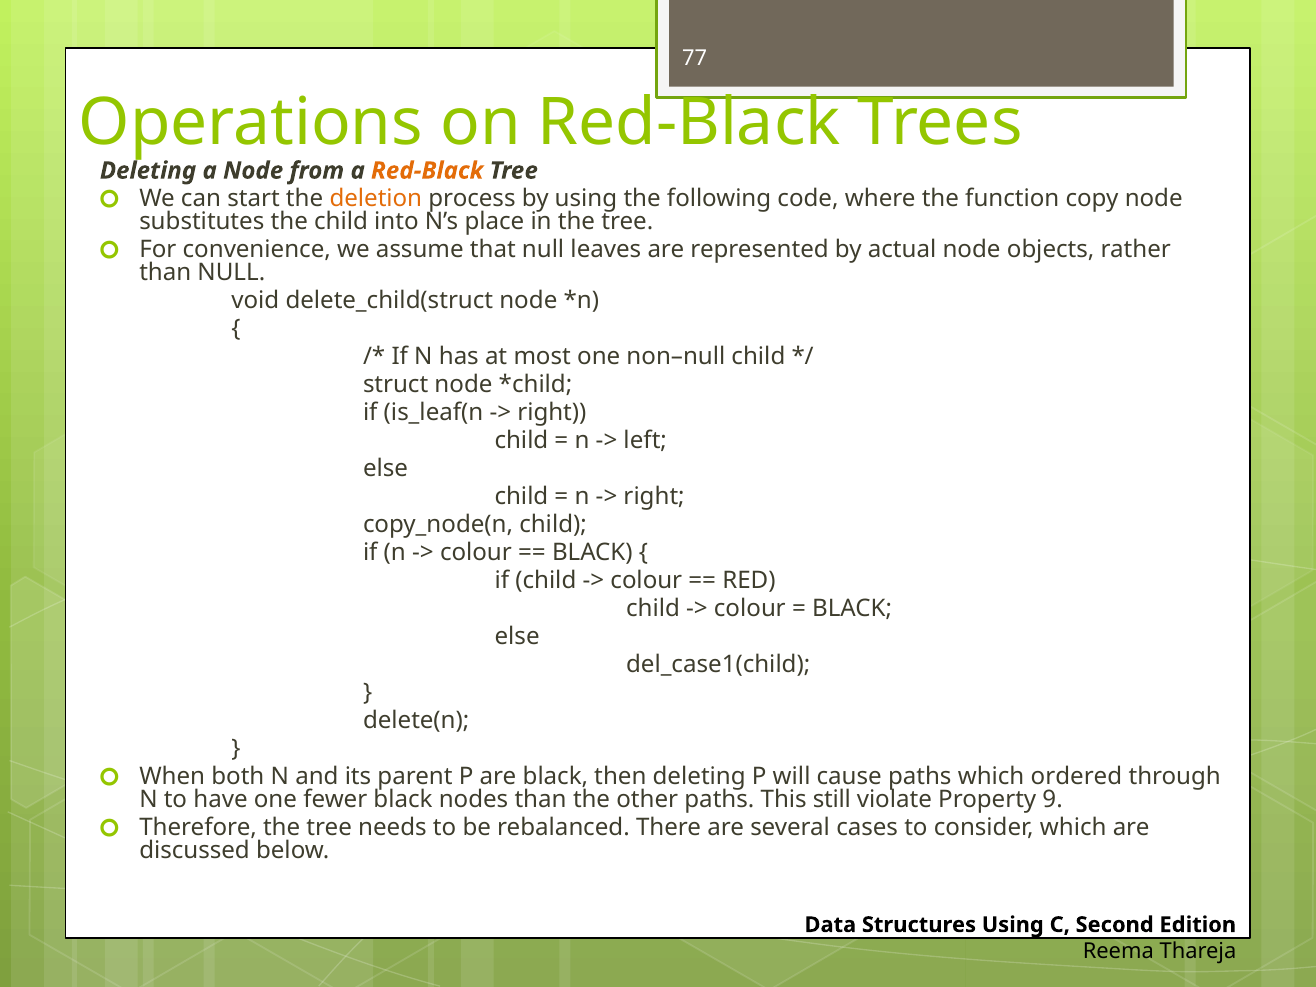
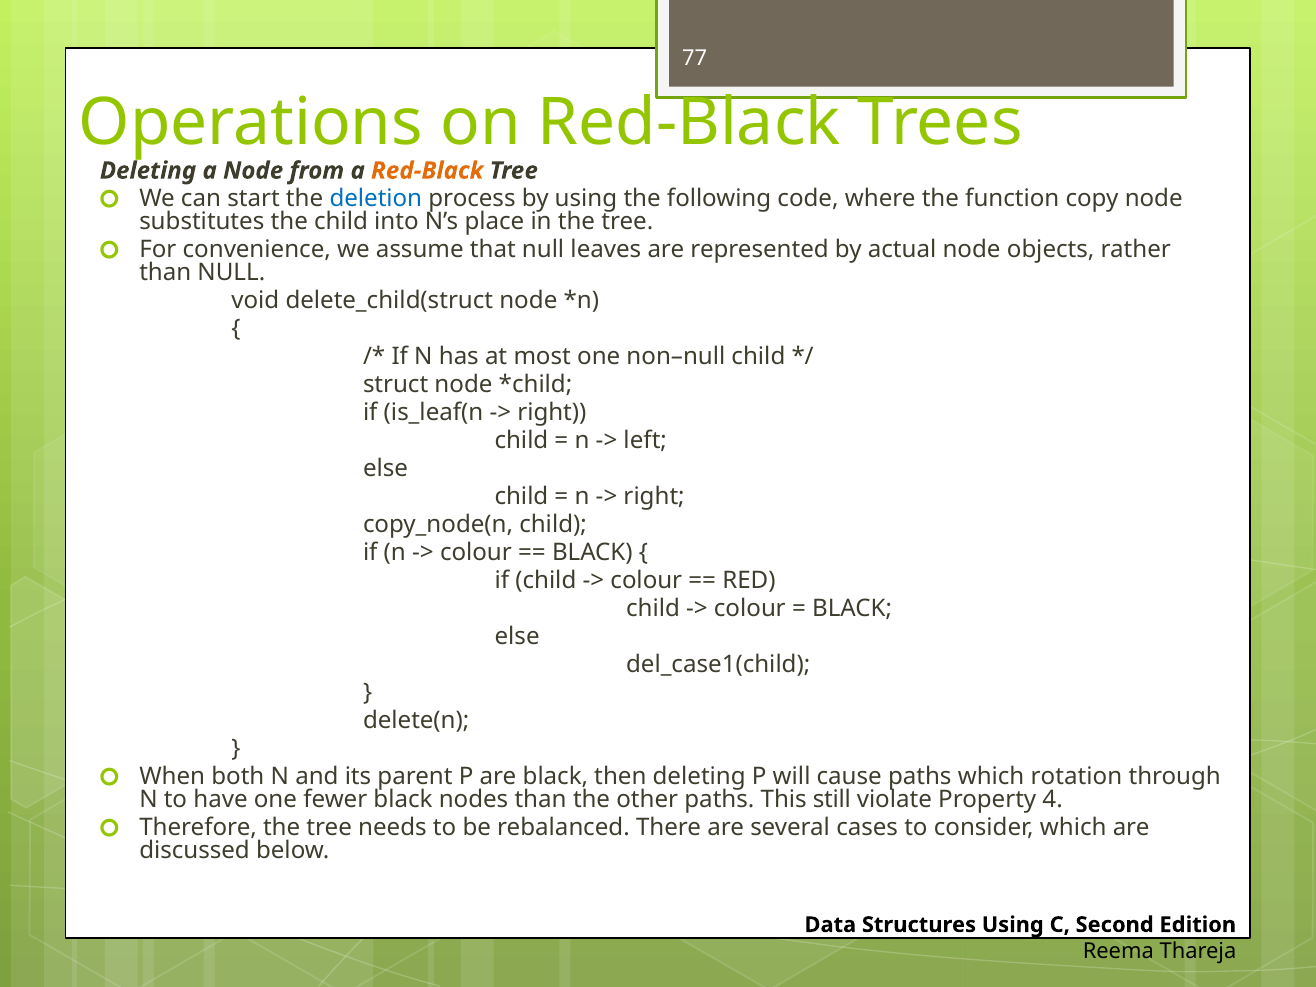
deletion colour: orange -> blue (376, 199)
ordered: ordered -> rotation (1076, 777)
9: 9 -> 4 (1053, 800)
